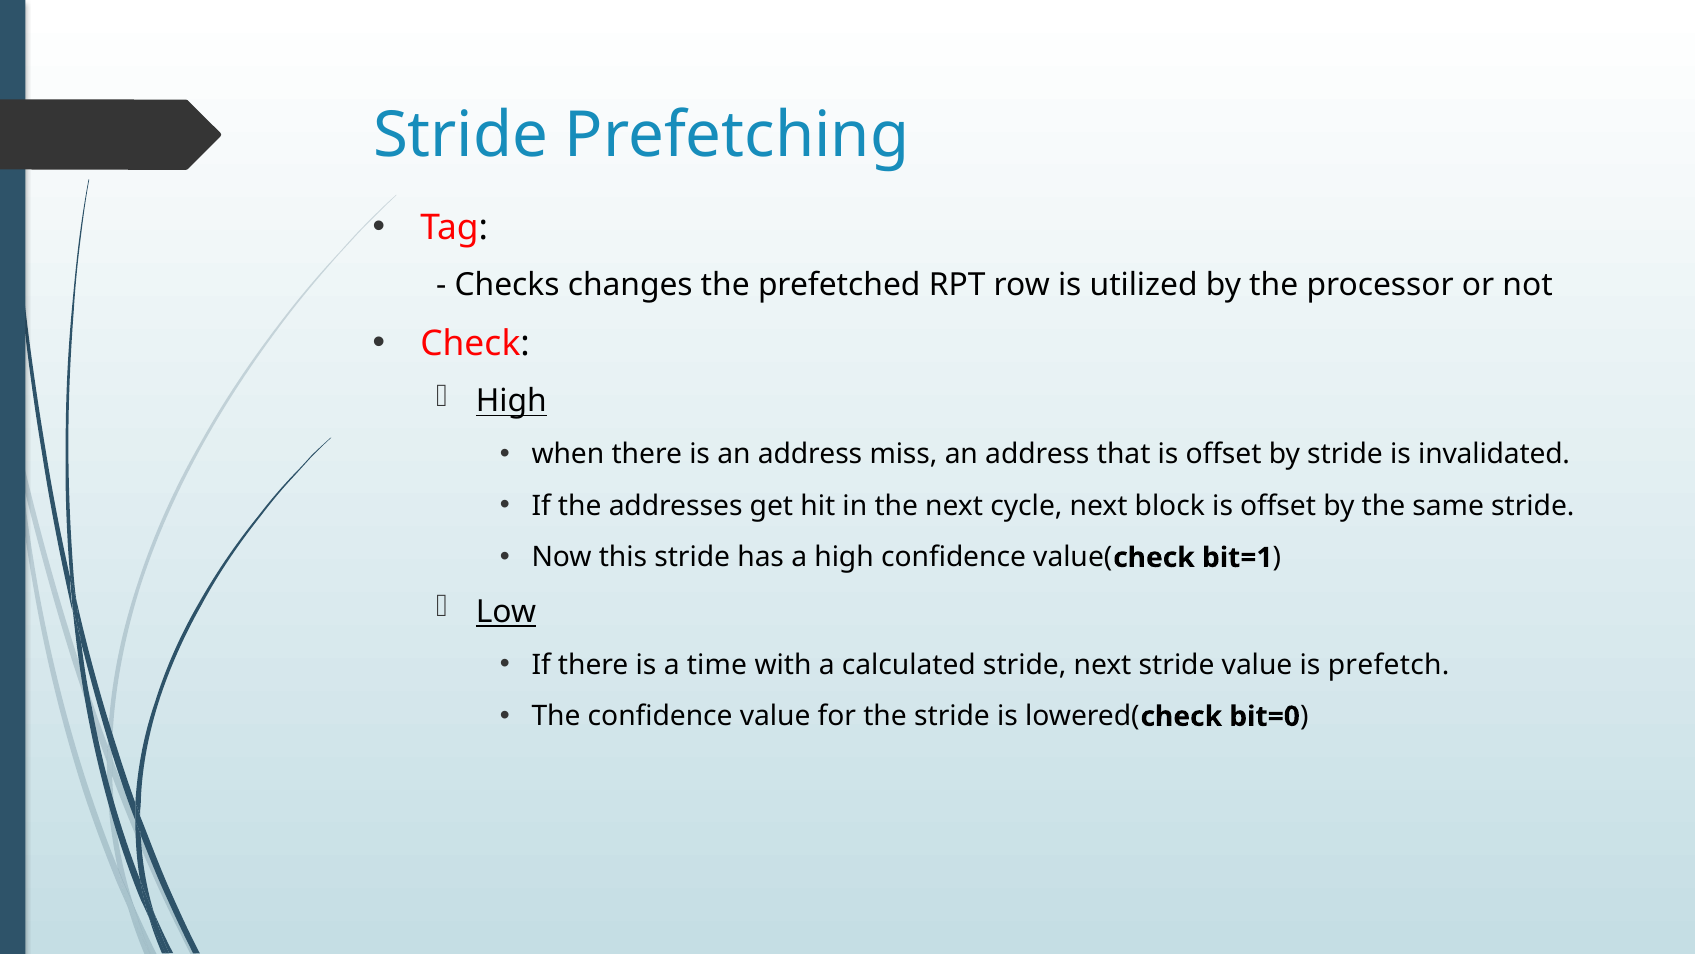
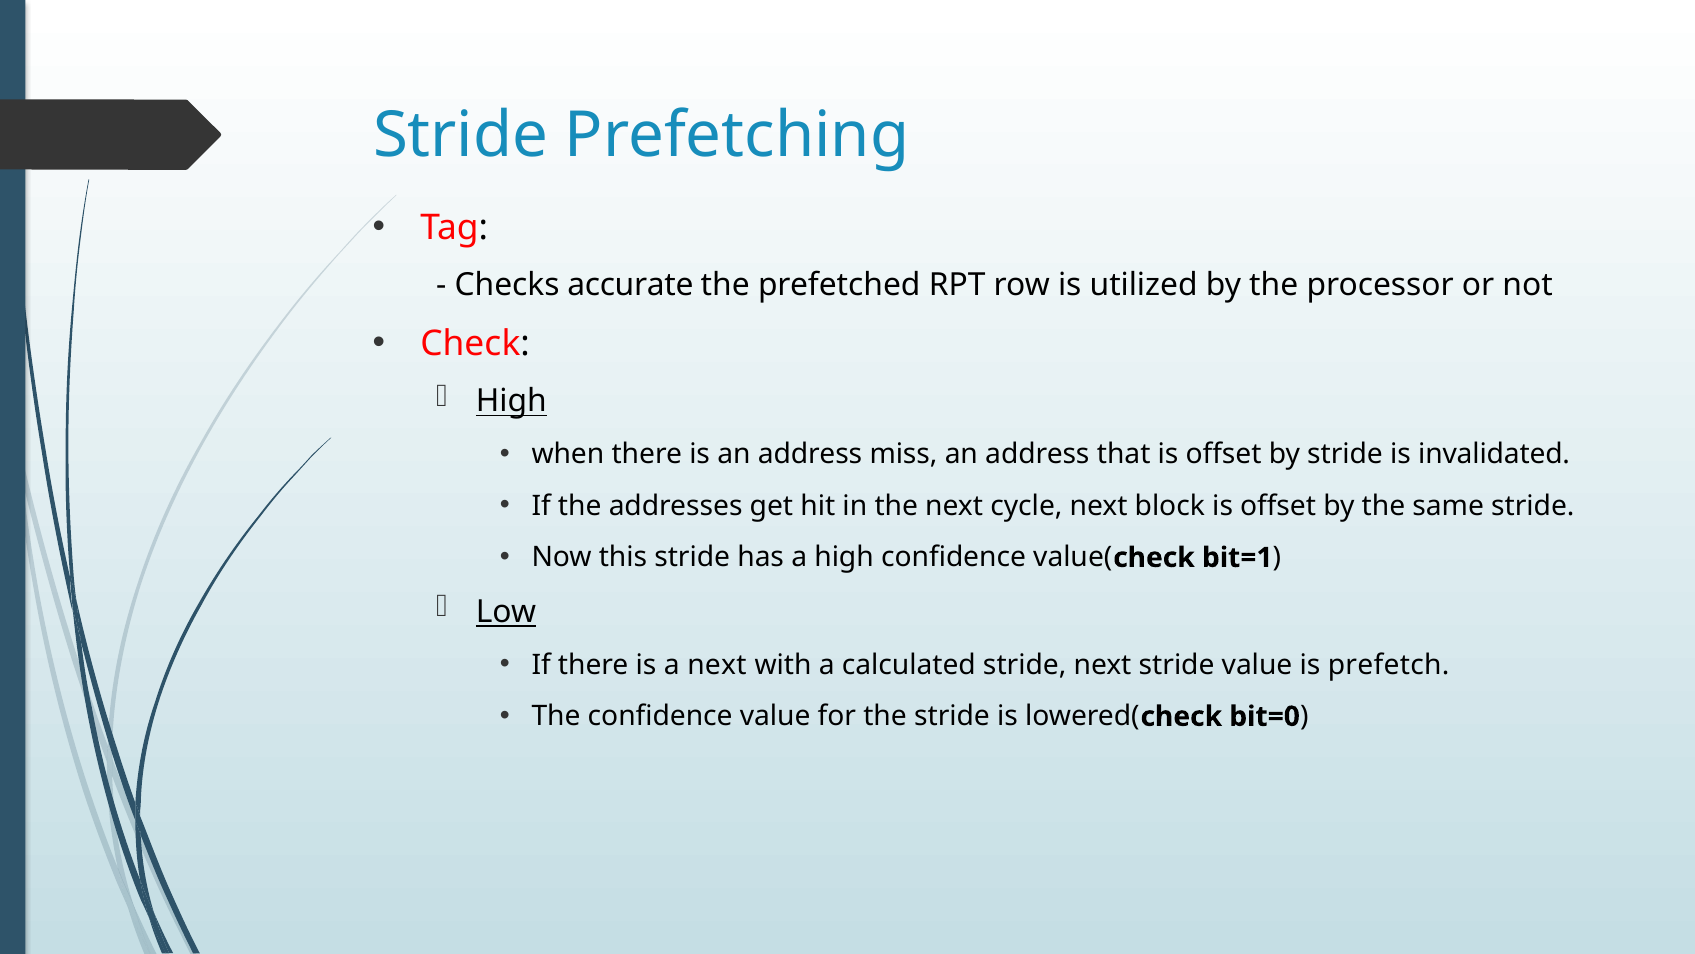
changes: changes -> accurate (630, 285)
a time: time -> next (717, 665)
